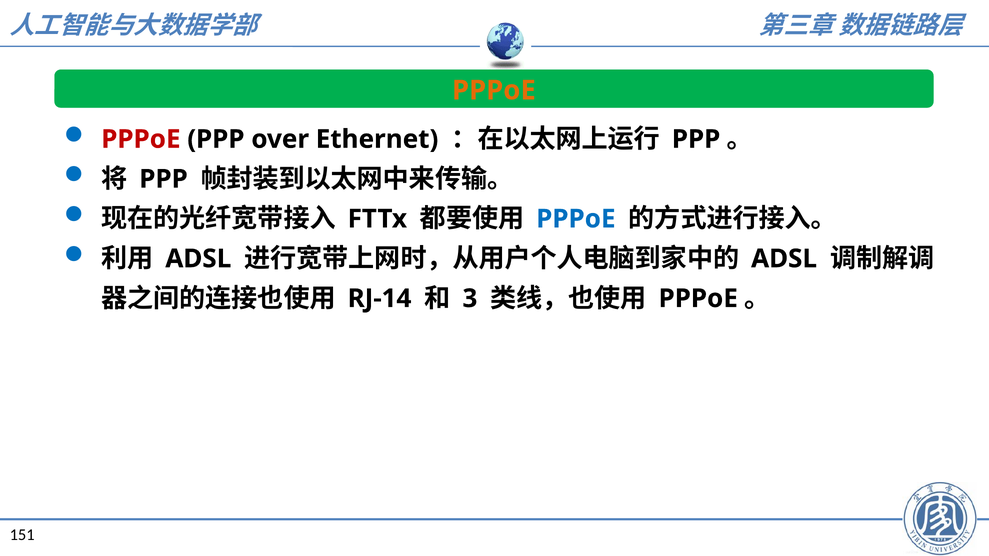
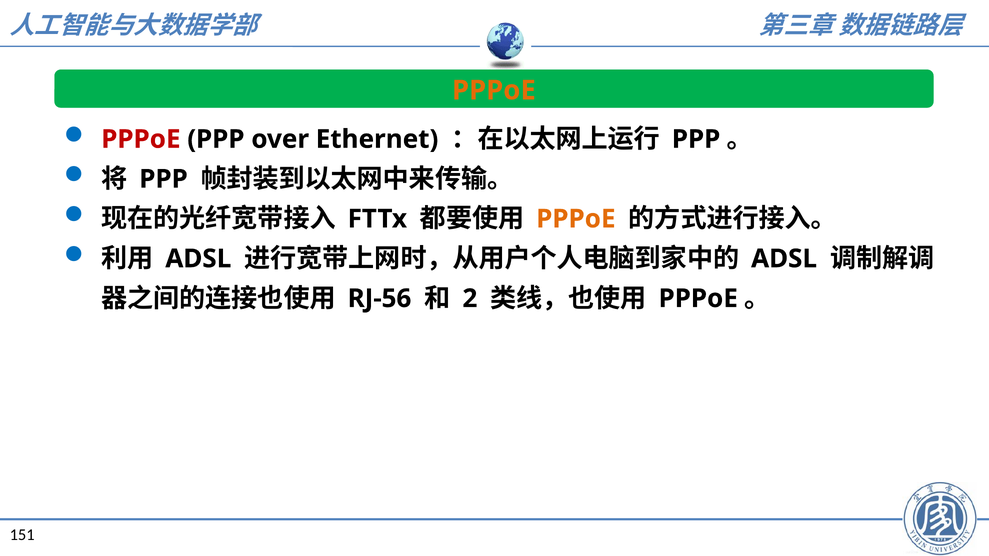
PPPoE colour: blue -> orange (576, 219)
RJ-14: RJ-14 -> RJ-56 (379, 299)
3: 3 -> 2 (470, 299)
